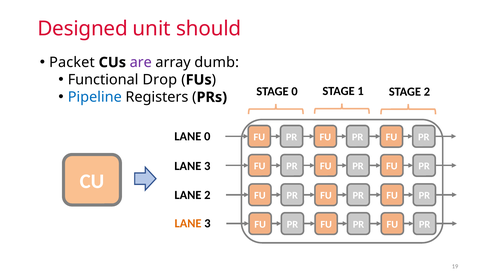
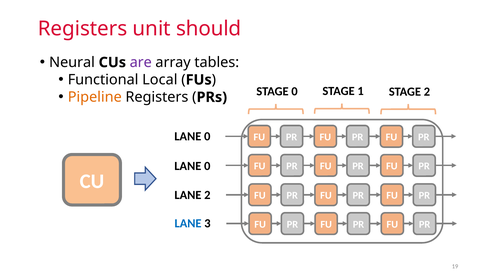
Designed: Designed -> Registers (83, 29)
Packet: Packet -> Neural (72, 62)
dumb: dumb -> tables (217, 62)
Drop: Drop -> Local (160, 80)
Pipeline colour: blue -> orange (95, 97)
3: 3 -> 0 (207, 166)
LANE colour: orange -> blue (188, 224)
